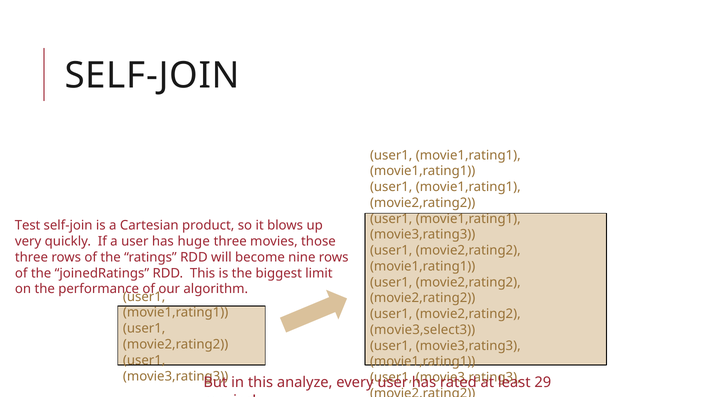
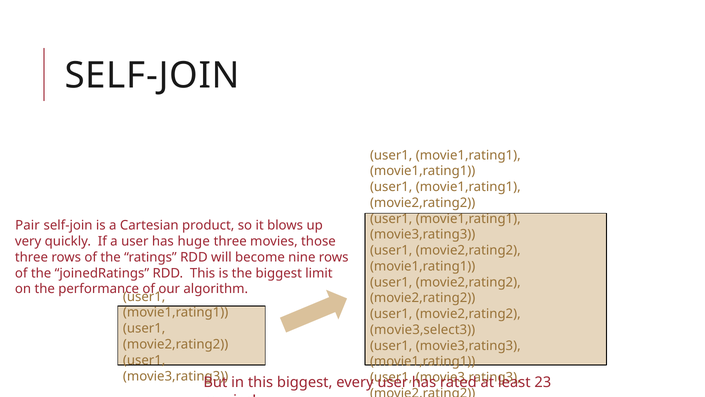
Test: Test -> Pair (27, 225)
this analyze: analyze -> biggest (305, 382)
29: 29 -> 23 (543, 382)
